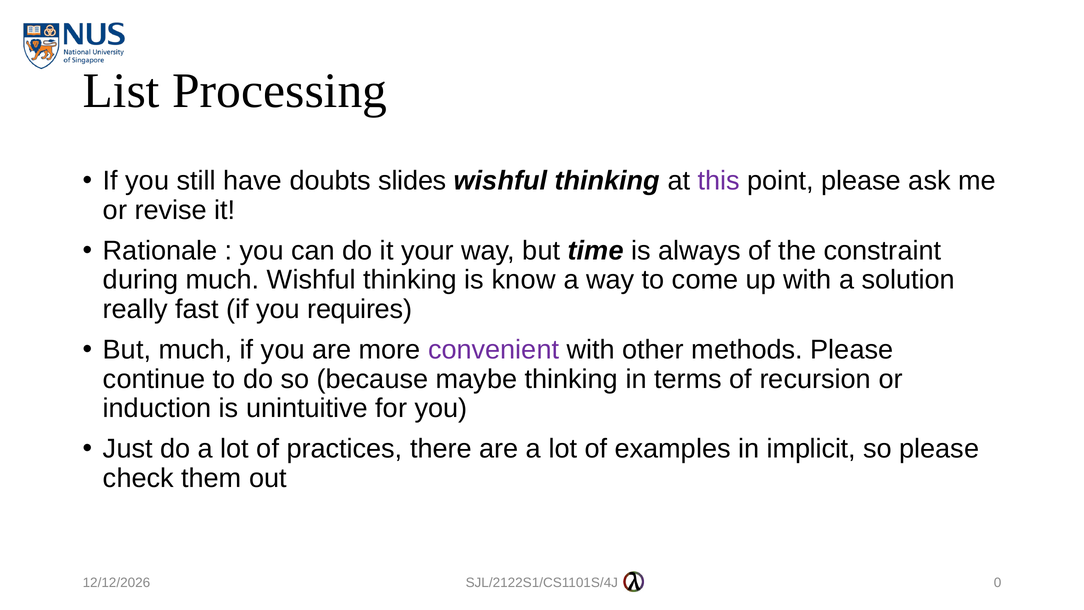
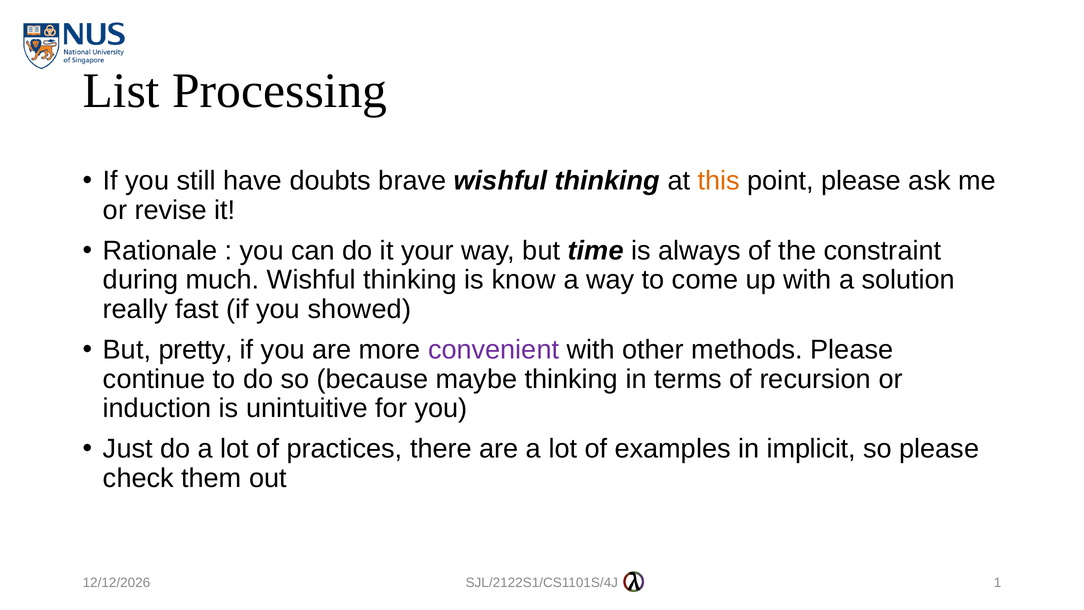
slides: slides -> brave (412, 181)
this colour: purple -> orange (719, 181)
requires: requires -> showed (359, 309)
But much: much -> pretty (196, 350)
0: 0 -> 1 (998, 582)
